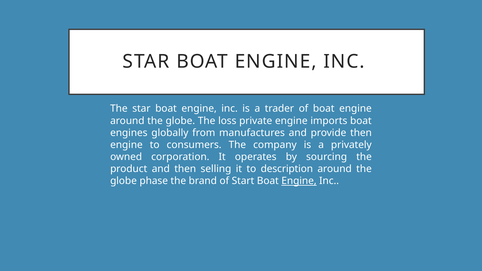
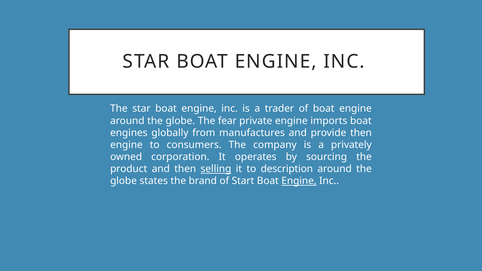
loss: loss -> fear (227, 121)
selling underline: none -> present (216, 169)
phase: phase -> states (154, 181)
